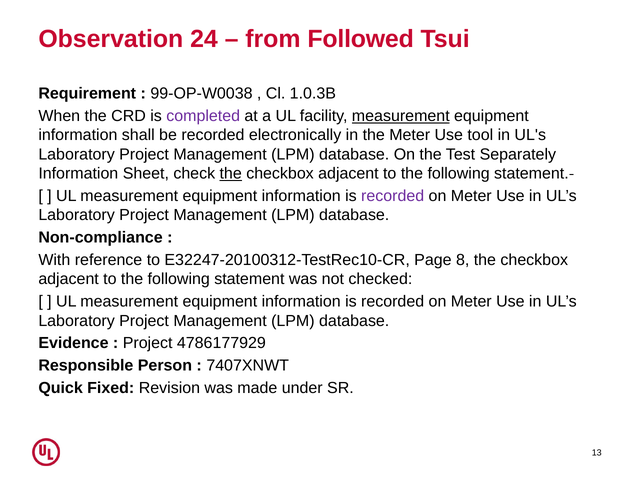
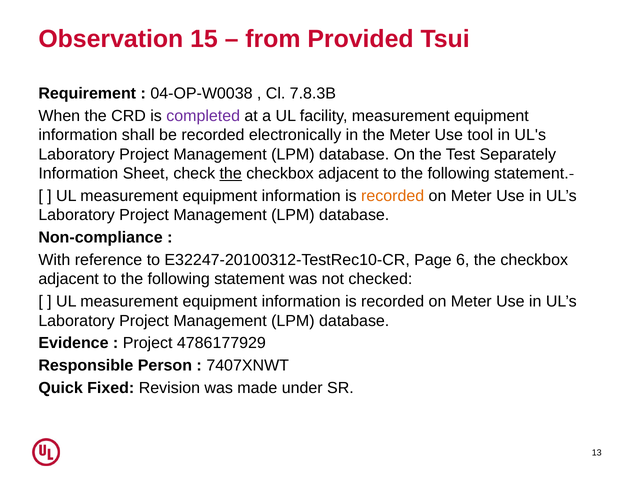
24: 24 -> 15 (204, 39)
Followed: Followed -> Provided (361, 39)
99-OP-W0038: 99-OP-W0038 -> 04-OP-W0038 (201, 94)
1.0.3B: 1.0.3B -> 7.8.3B (313, 94)
measurement underline: present -> none (401, 116)
recorded colour: purple -> orange (393, 196)
8: 8 -> 6 (463, 260)
